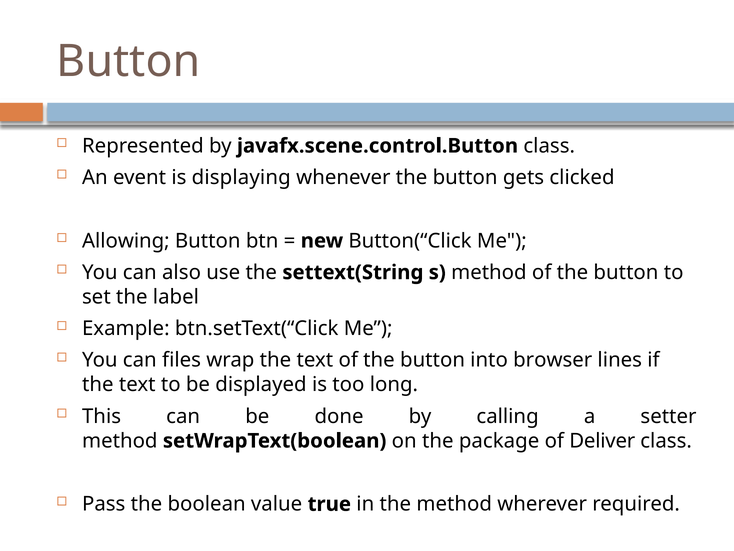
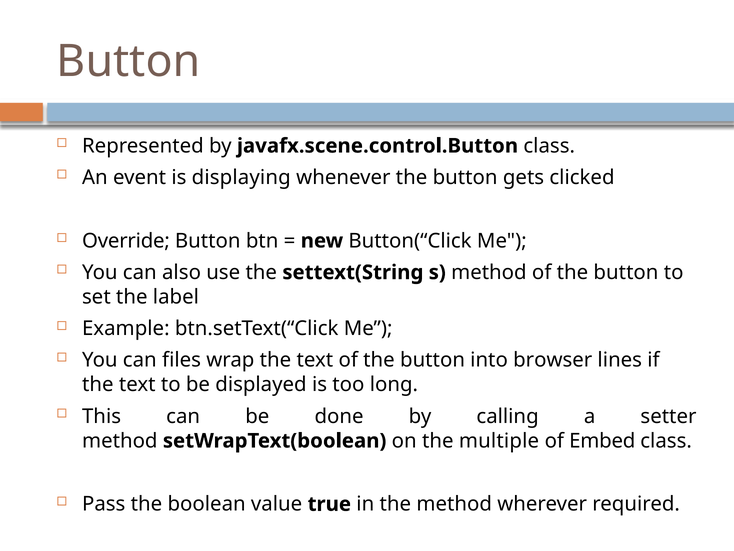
Allowing: Allowing -> Override (126, 241)
package: package -> multiple (499, 440)
Deliver: Deliver -> Embed (602, 440)
